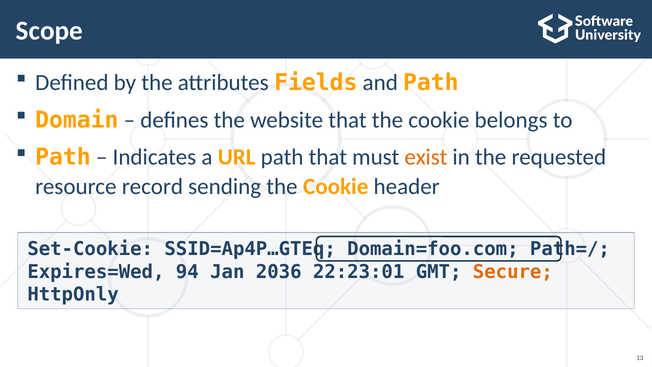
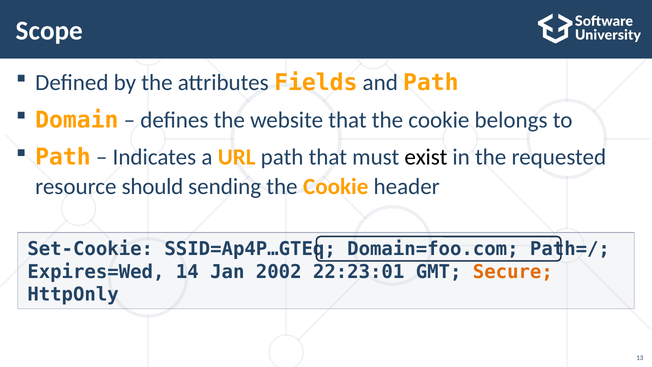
exist colour: orange -> black (426, 157)
record: record -> should (153, 186)
94: 94 -> 14 (187, 272)
2036: 2036 -> 2002 (279, 272)
